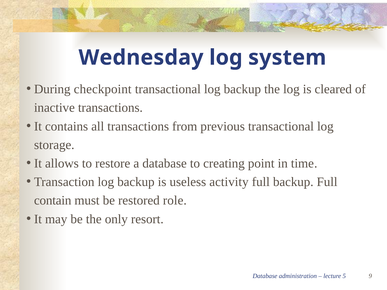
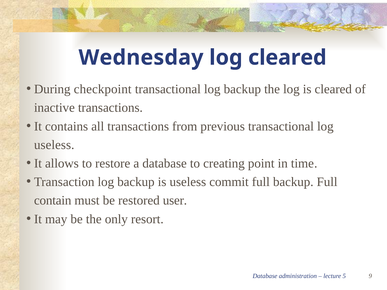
log system: system -> cleared (287, 58)
storage: storage -> useless (54, 145)
activity: activity -> commit (229, 182)
role: role -> user (175, 201)
